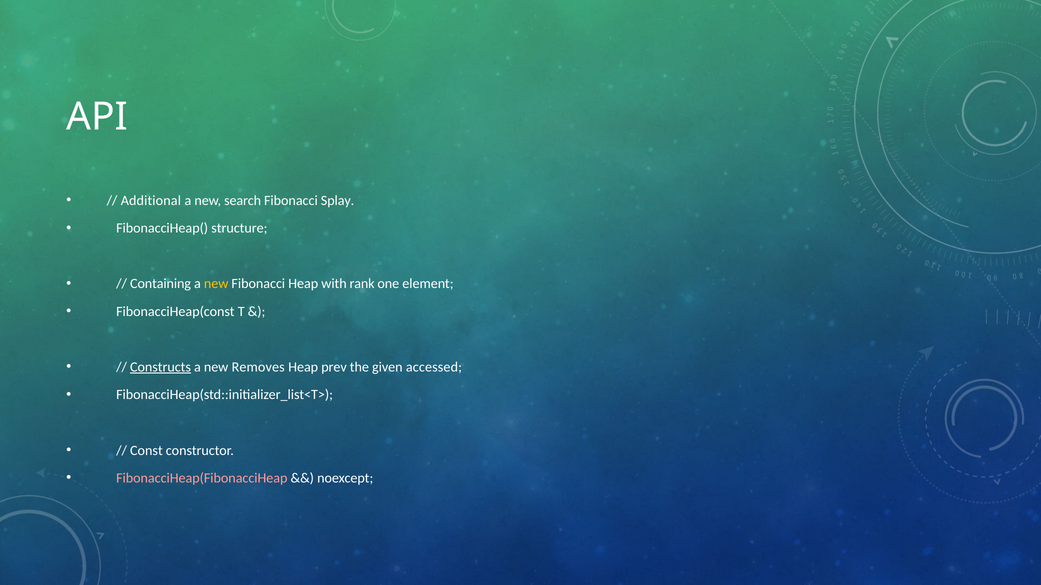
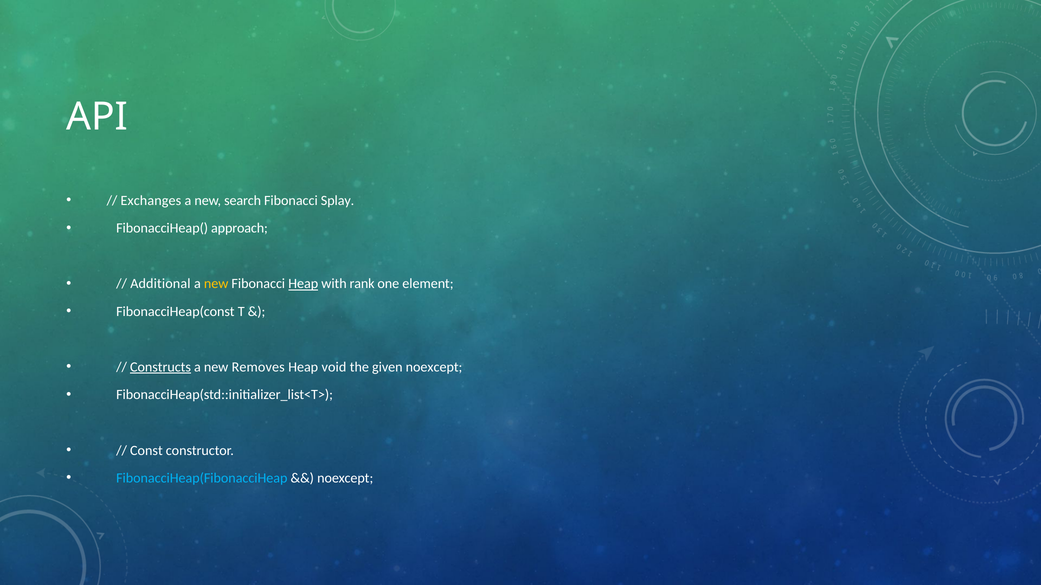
Additional: Additional -> Exchanges (151, 201)
structure: structure -> approach (239, 228)
Containing: Containing -> Additional (160, 284)
Heap underline: none -> present (303, 284)
prev: prev -> void (334, 367)
given accessed: accessed -> noexcept (434, 367)
FibonacciHeap(FibonacciHeap colour: pink -> light blue (202, 479)
